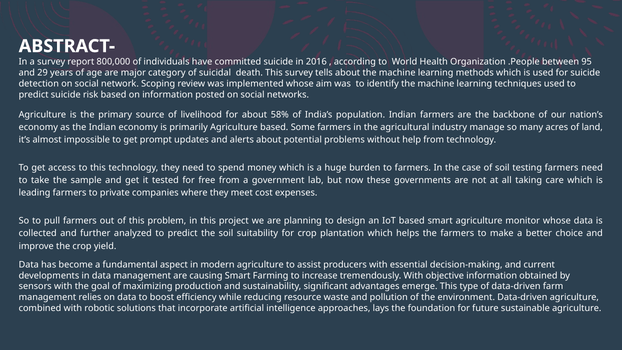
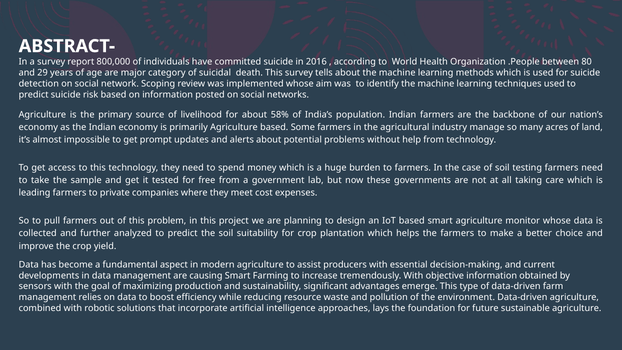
95: 95 -> 80 (587, 62)
